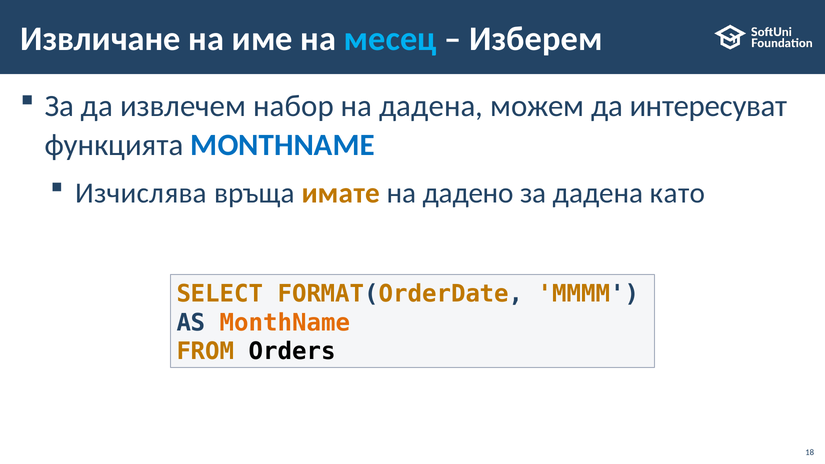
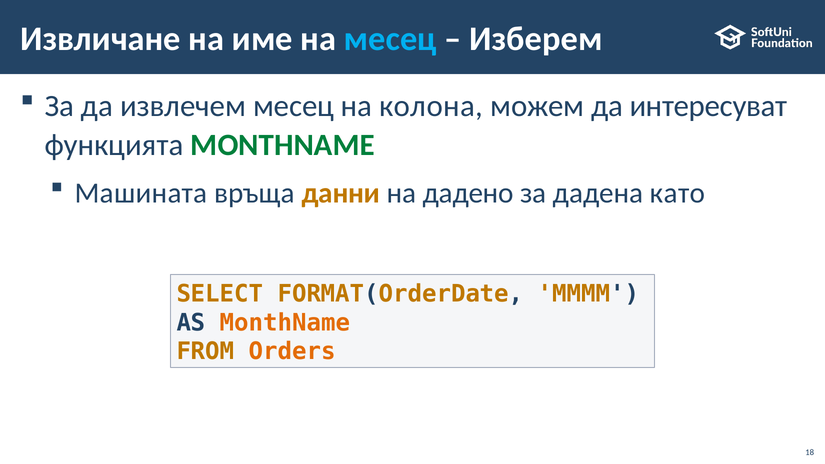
извлечем набор: набор -> месец (294, 106)
на дадена: дадена -> колона (431, 106)
MONTHNAME colour: blue -> green (283, 145)
Изчислява: Изчислява -> Машината (141, 193)
имате: имате -> данни (341, 193)
Orders colour: black -> orange (292, 352)
